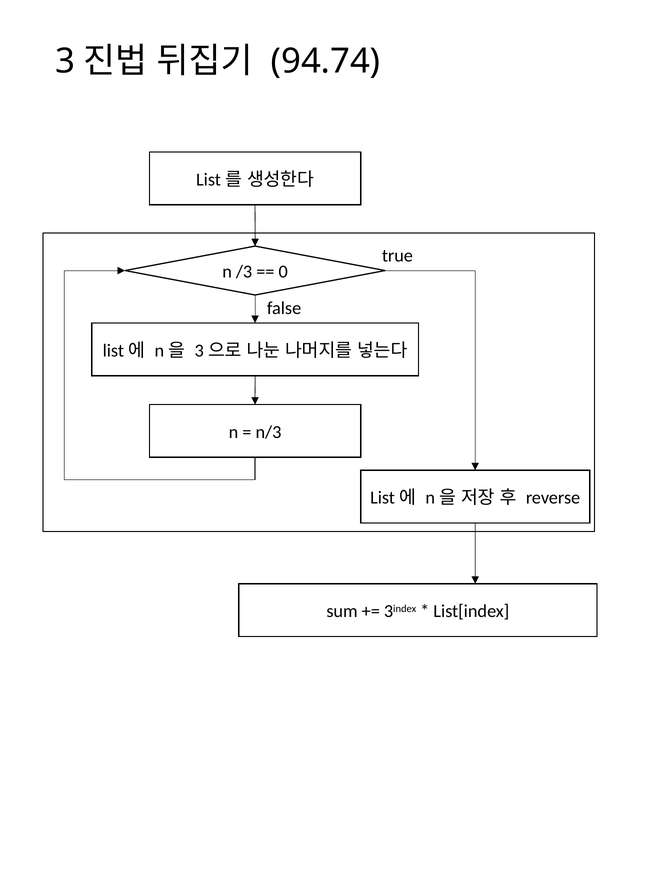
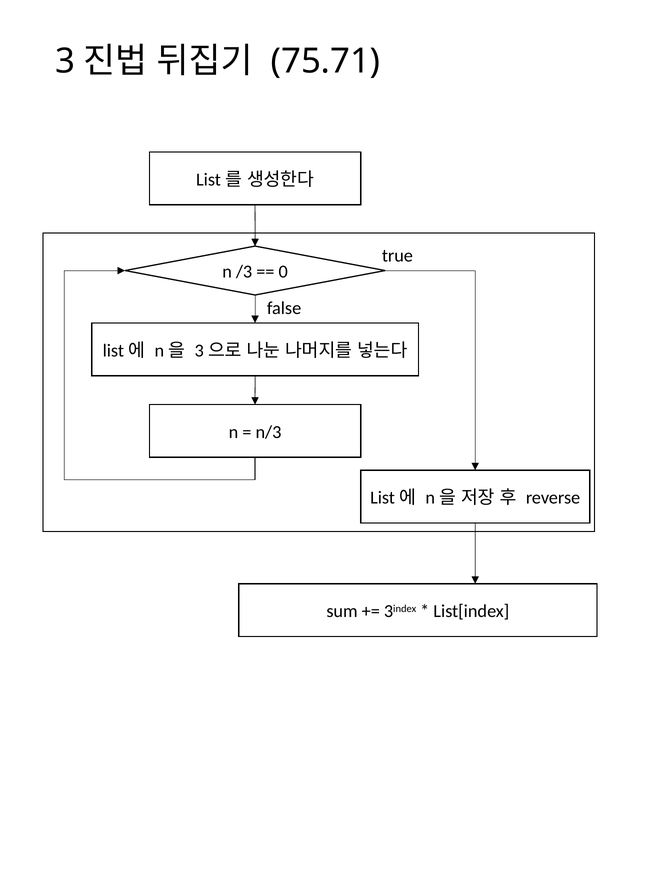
94.74: 94.74 -> 75.71 (326, 61)
